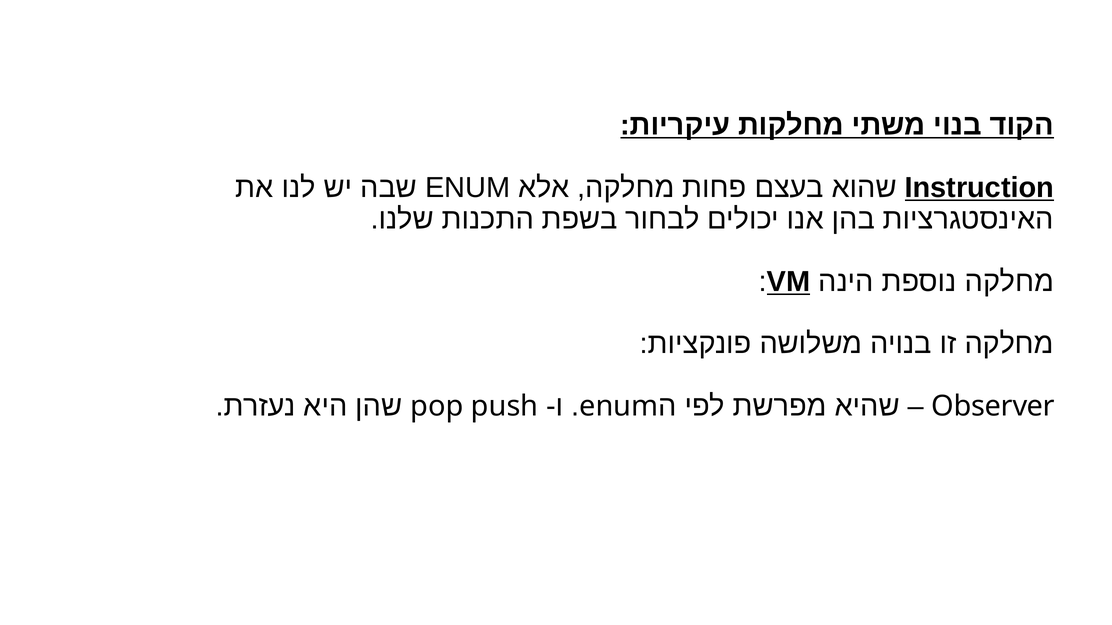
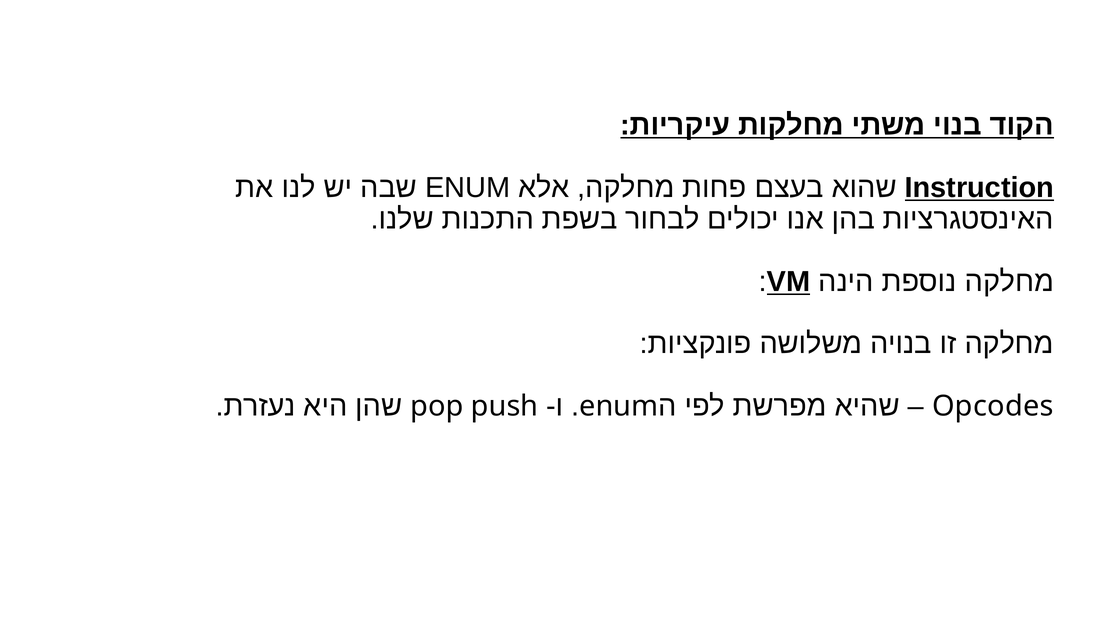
Observer: Observer -> Opcodes (993, 407)
